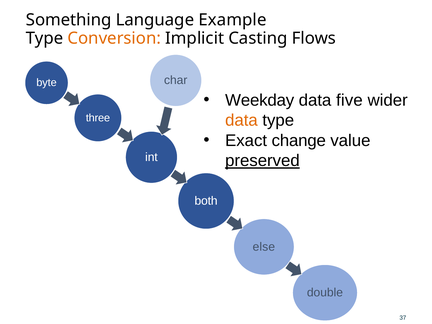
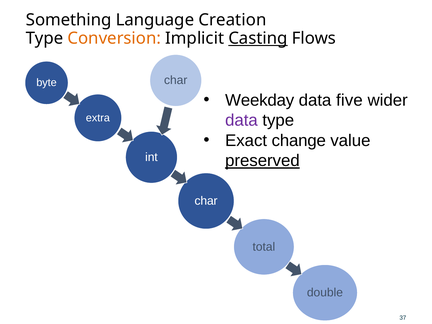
Example: Example -> Creation (232, 20)
Casting underline: none -> present (258, 38)
data colour: orange -> purple (241, 120)
three: three -> extra (98, 118)
both: both -> char (206, 201)
else: else -> total (264, 247)
